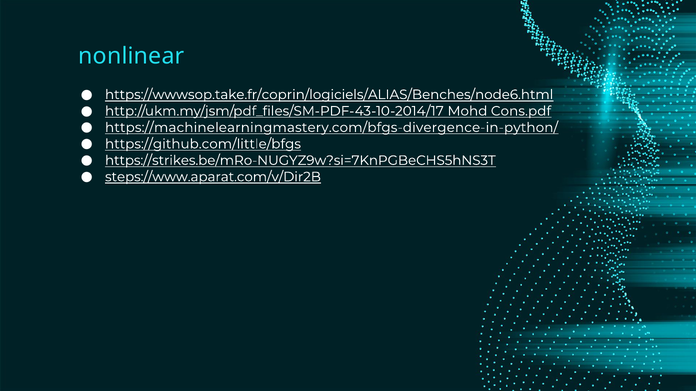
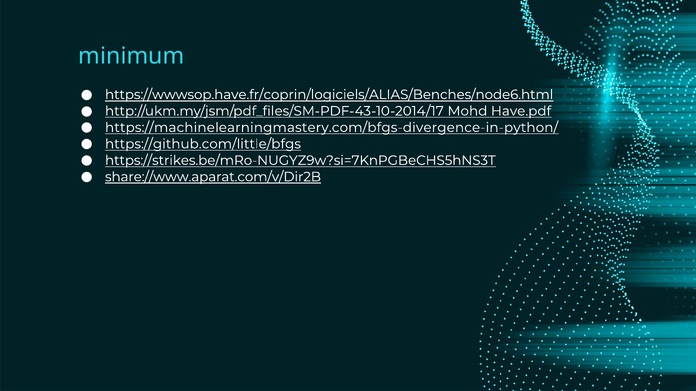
nonlinear: nonlinear -> minimum (131, 56)
https://wwwsop.take.fr/coprin/logiciels/ALIAS/Benches/node6.html: https://wwwsop.take.fr/coprin/logiciels/ALIAS/Benches/node6.html -> https://wwwsop.have.fr/coprin/logiciels/ALIAS/Benches/node6.html (329, 95)
Cons.pdf: Cons.pdf -> Have.pdf (521, 111)
steps://www.aparat.com/v/Dir2B: steps://www.aparat.com/v/Dir2B -> share://www.aparat.com/v/Dir2B (213, 177)
